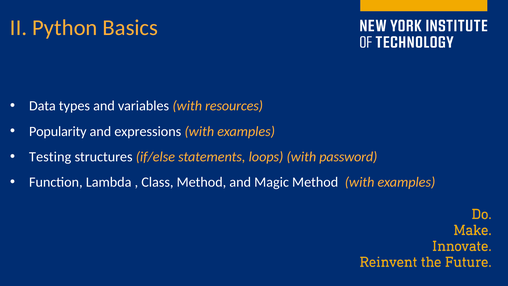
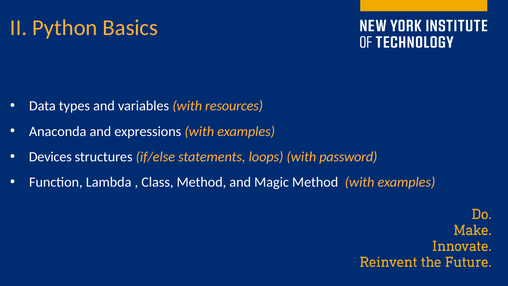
Popularity: Popularity -> Anaconda (58, 131)
Testing: Testing -> Devices (50, 157)
